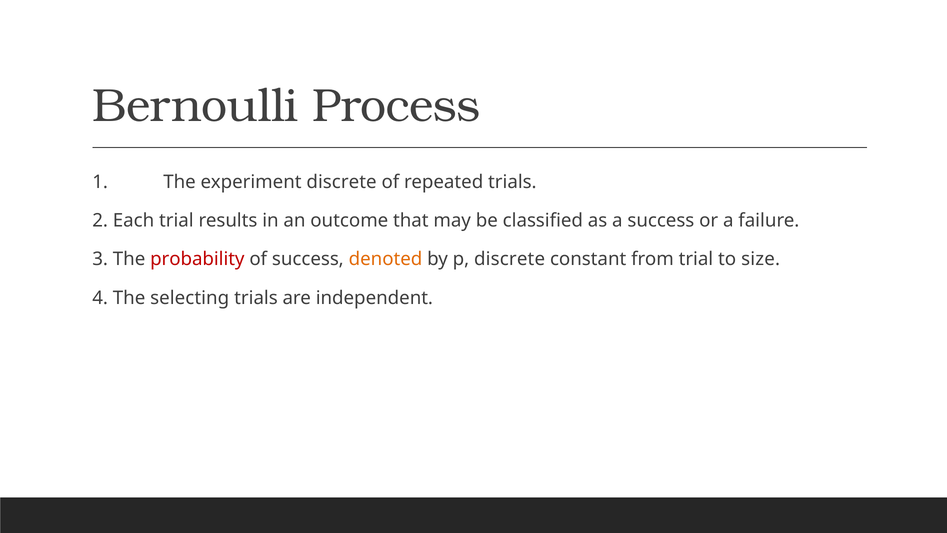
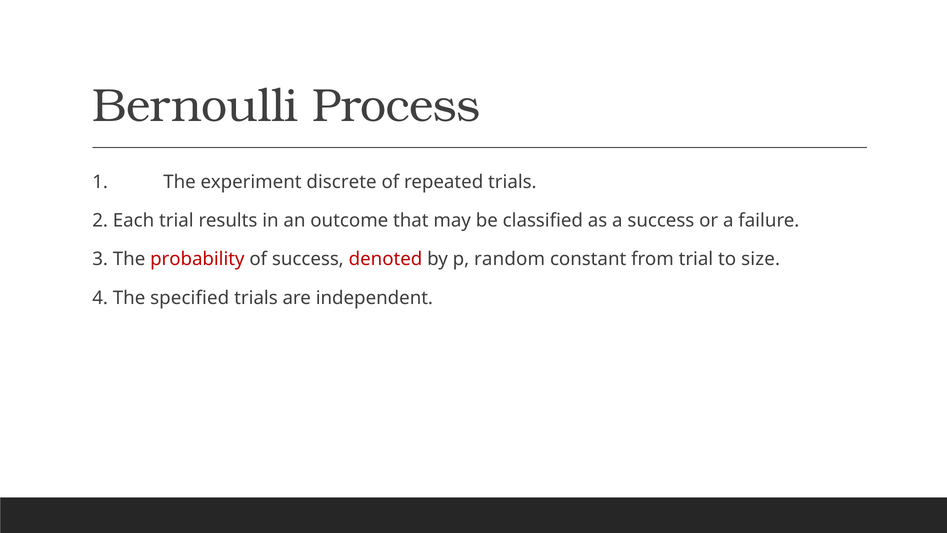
denoted colour: orange -> red (386, 259)
p discrete: discrete -> random (510, 259)
selecting: selecting -> specified (190, 298)
